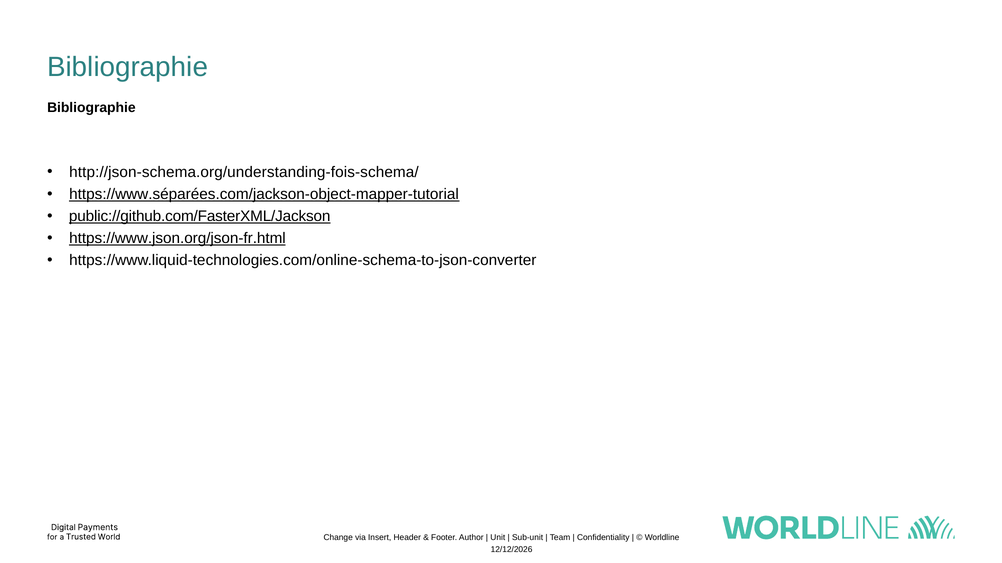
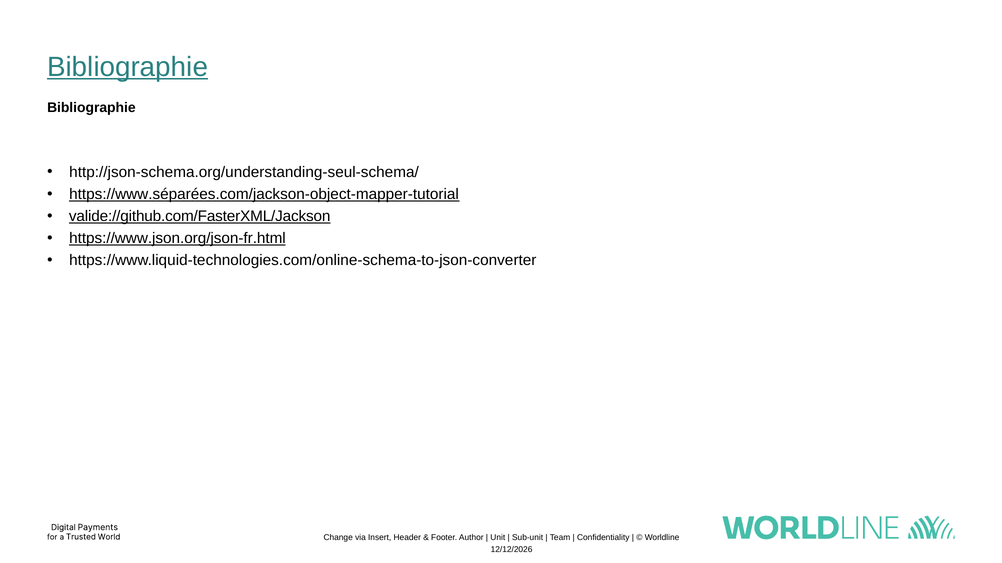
Bibliographie underline: none -> present (128, 67)
http://json-schema.org/understanding-fois-schema/: http://json-schema.org/understanding-fois-schema/ -> http://json-schema.org/understanding-seul-schema/ (244, 173)
public://github.com/FasterXML/Jackson: public://github.com/FasterXML/Jackson -> valide://github.com/FasterXML/Jackson (200, 217)
